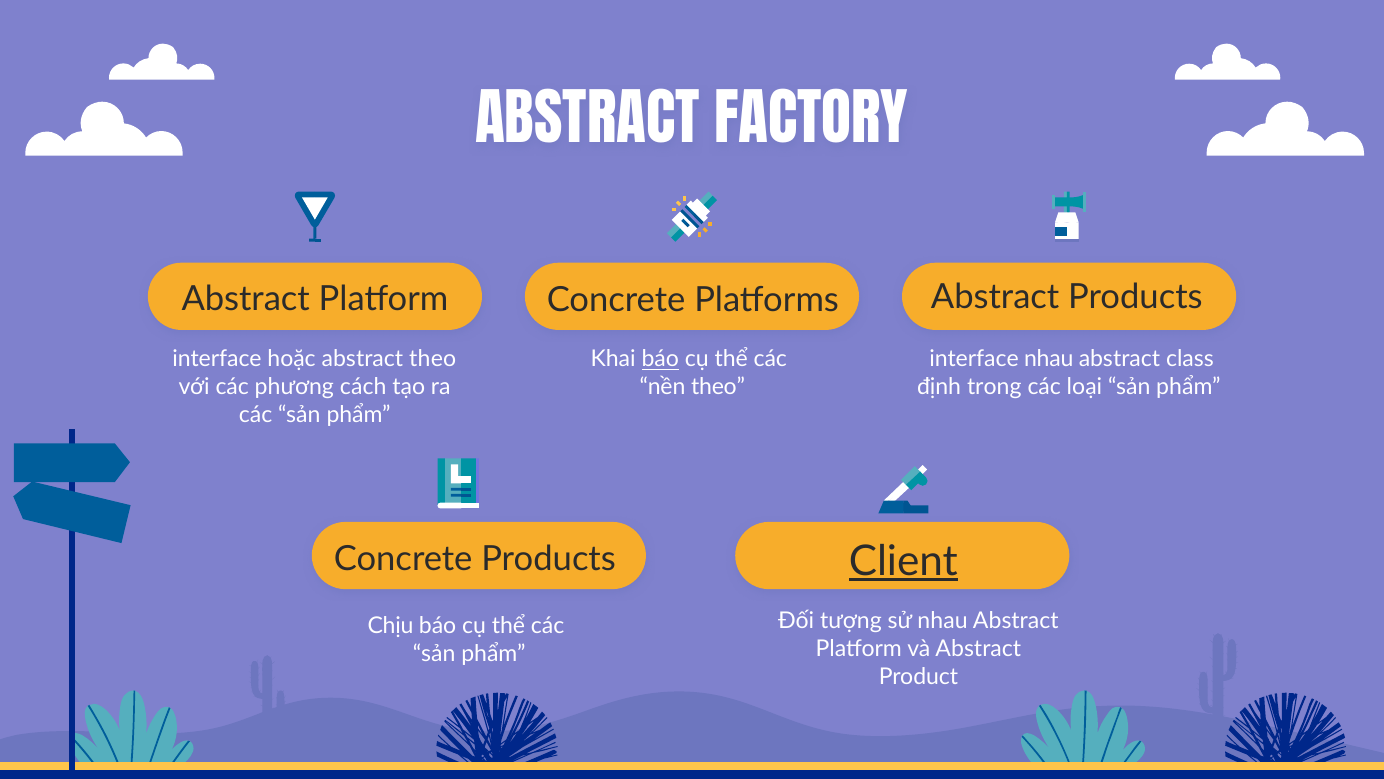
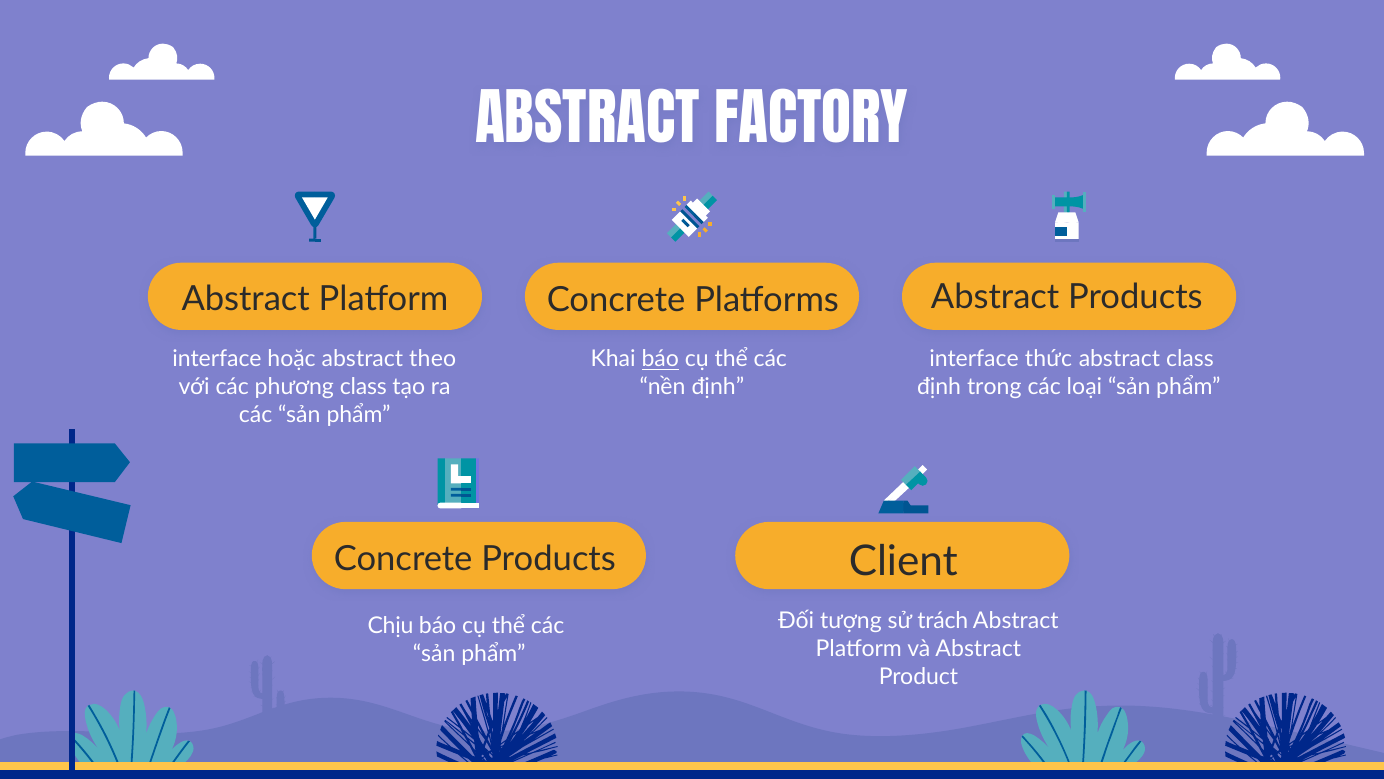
interface nhau: nhau -> thức (1048, 359)
phương cách: cách -> class (363, 387)
nền theo: theo -> định (718, 387)
Client underline: present -> none (903, 561)
sử nhau: nhau -> trách (943, 621)
